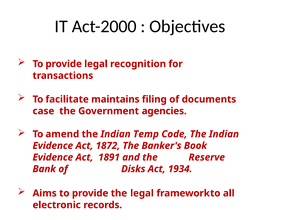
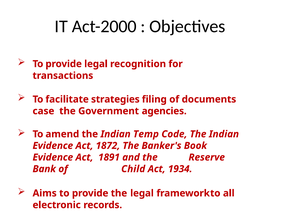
maintains: maintains -> strategies (115, 100)
Disks: Disks -> Child (133, 169)
